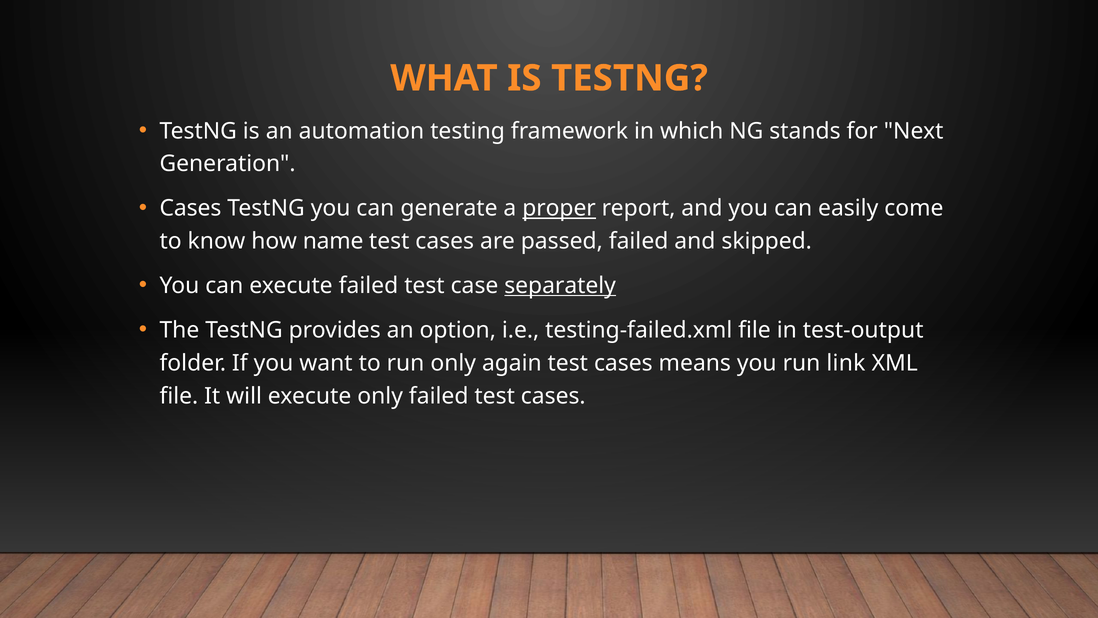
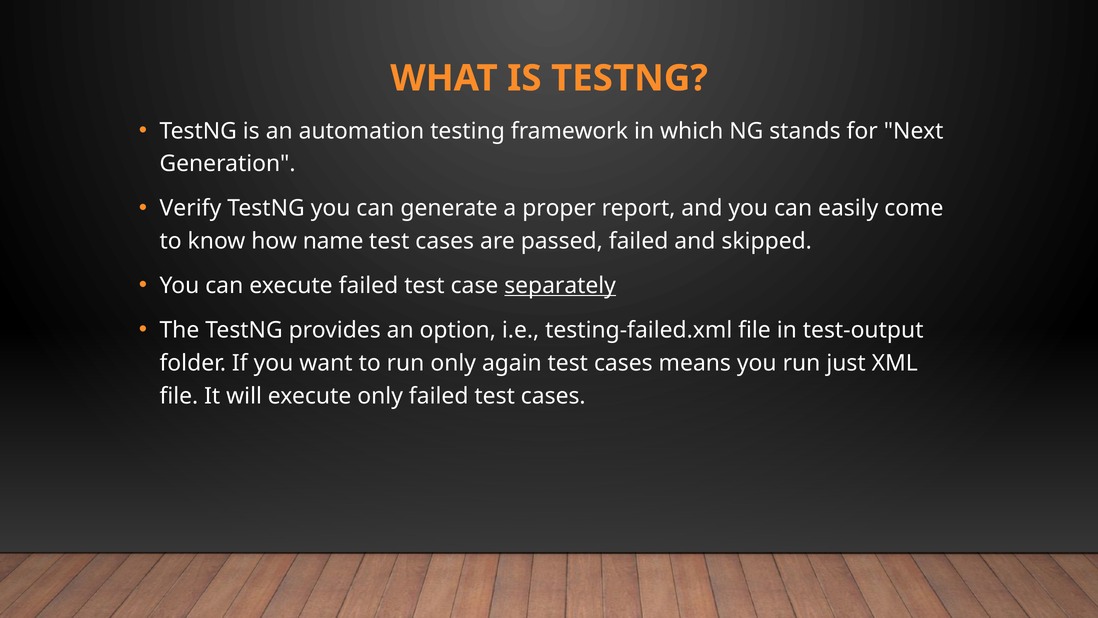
Cases: Cases -> Verify (190, 208)
proper underline: present -> none (559, 208)
link: link -> just (846, 363)
